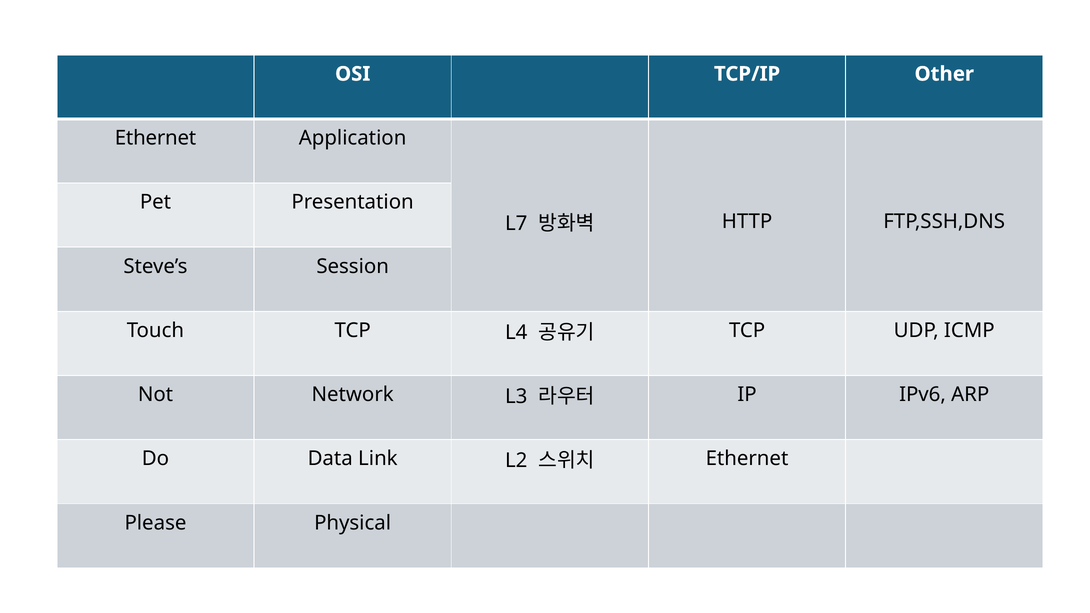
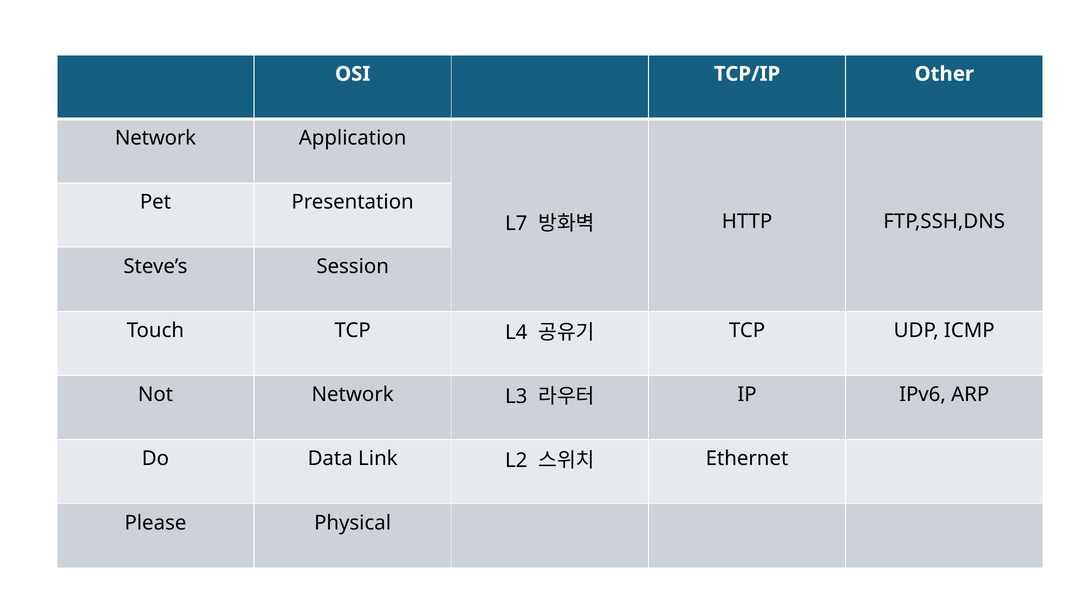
Ethernet: Ethernet -> Network (156, 138)
